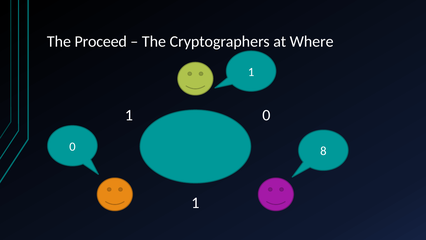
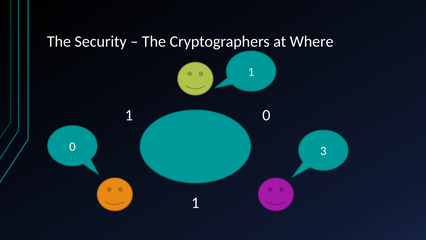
Proceed: Proceed -> Security (101, 42)
8: 8 -> 3 (323, 151)
